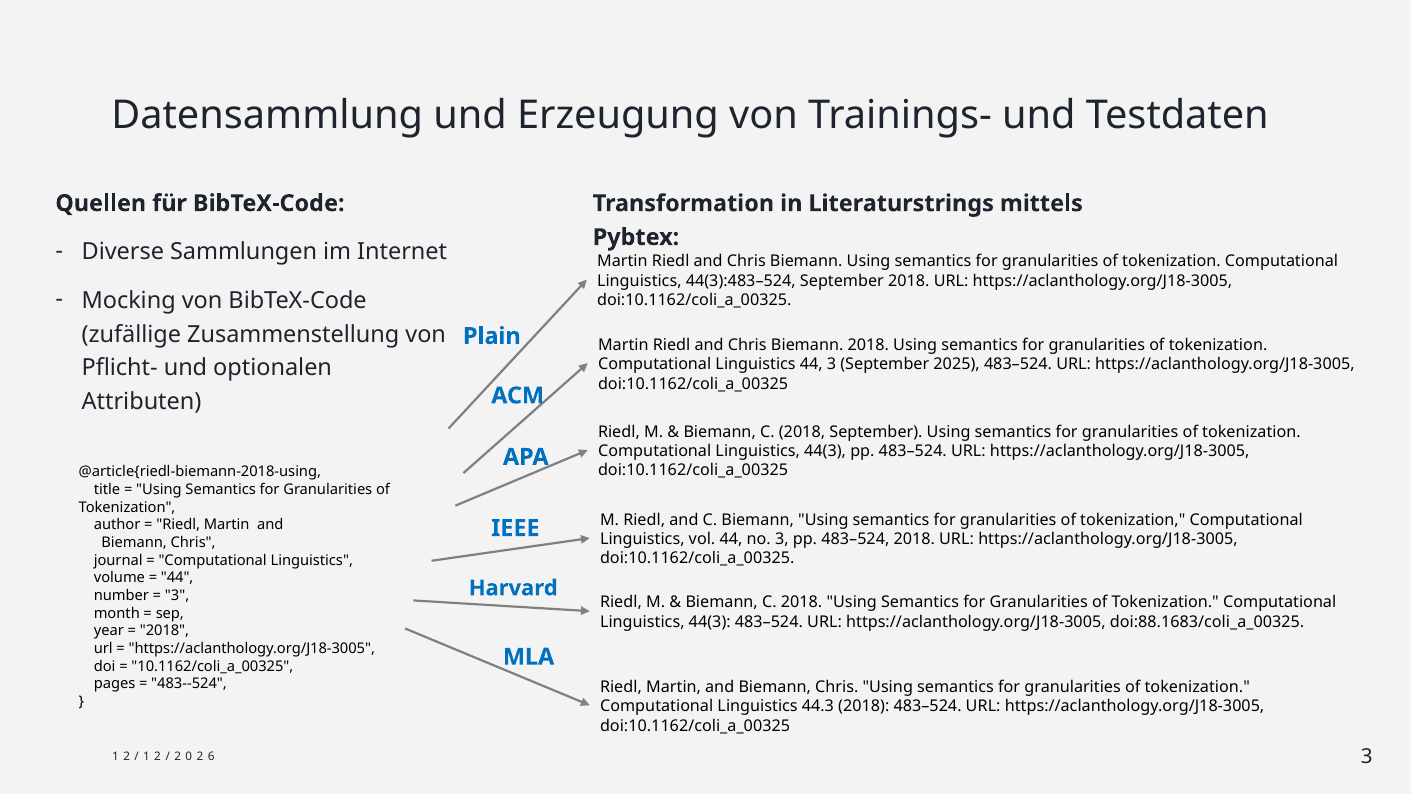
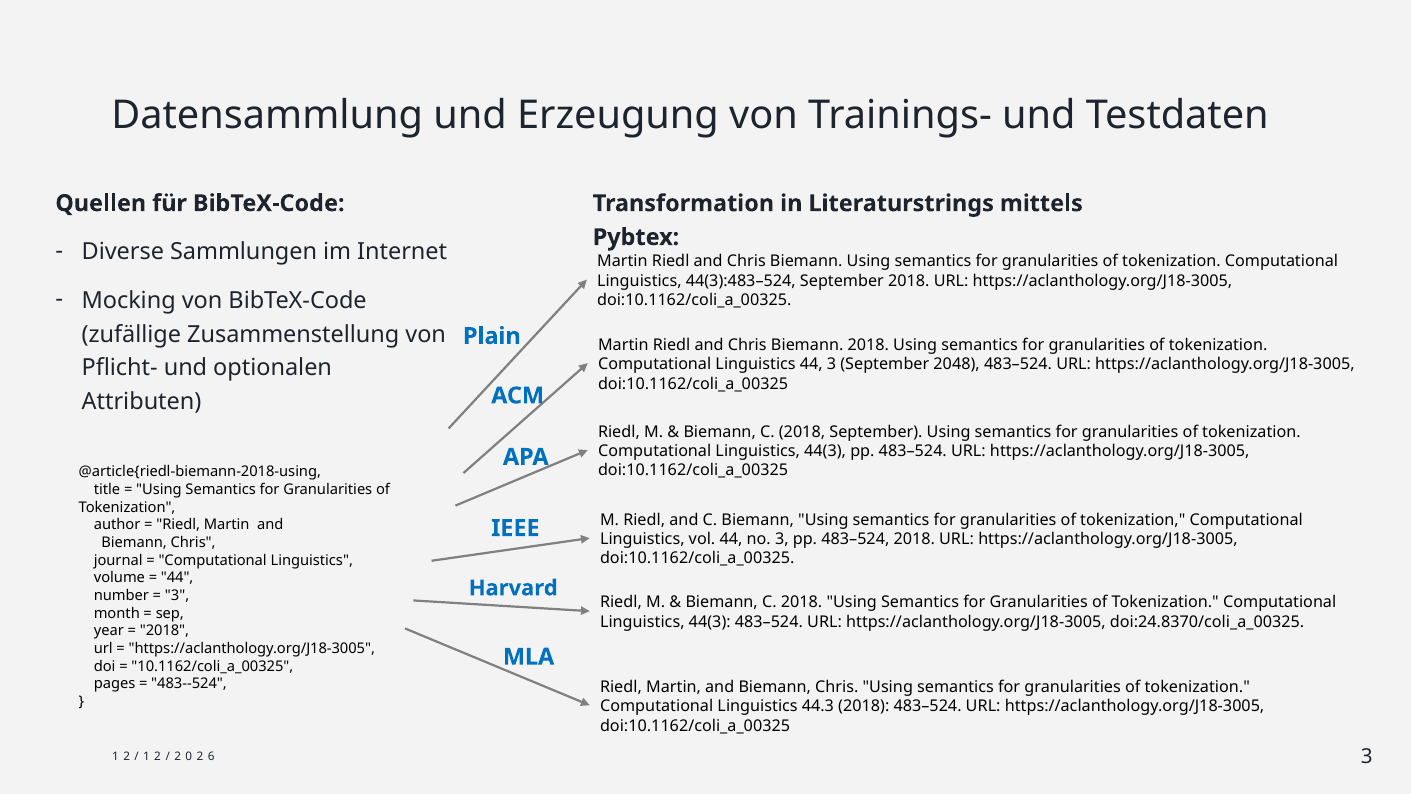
2025: 2025 -> 2048 (957, 364)
doi:88.1683/coli_a_00325: doi:88.1683/coli_a_00325 -> doi:24.8370/coli_a_00325 (1207, 622)
